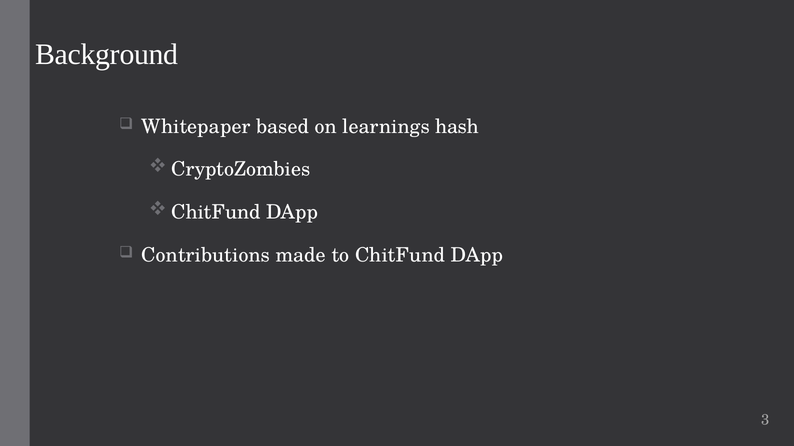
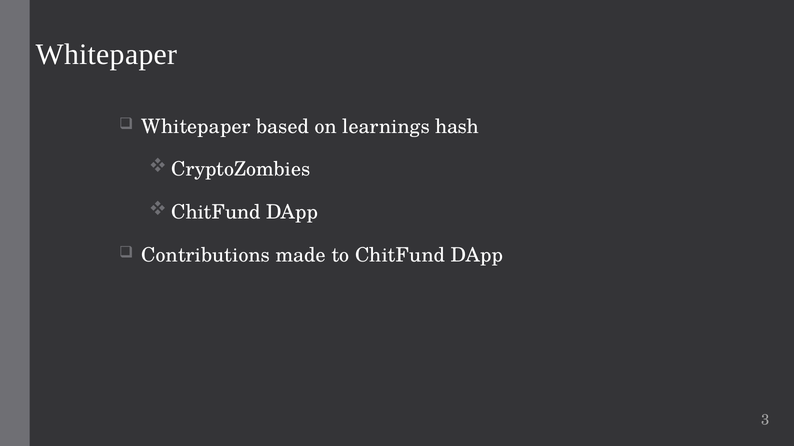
Background: Background -> Whitepaper (107, 54)
